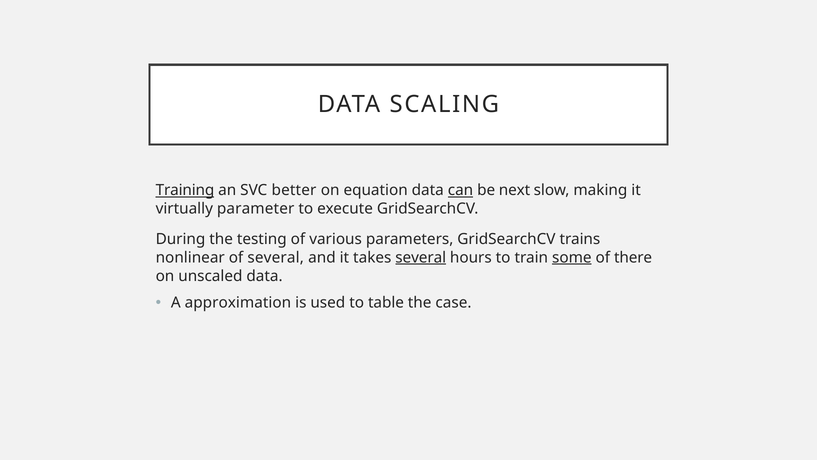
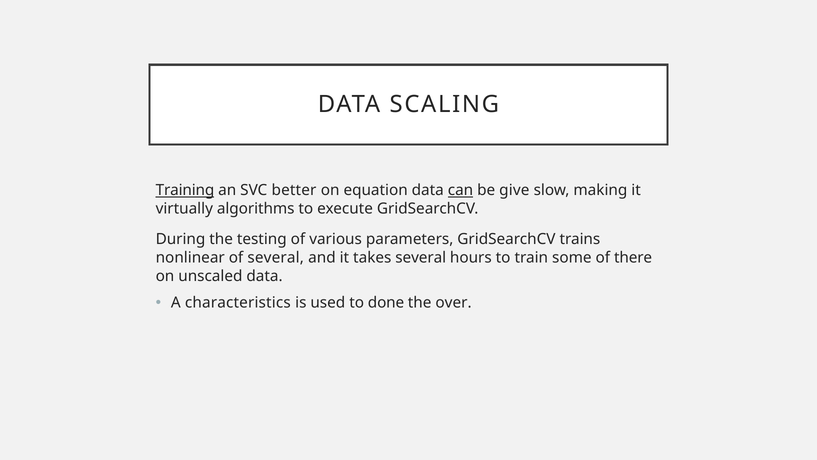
next: next -> give (514, 190)
parameter: parameter -> algorithms (256, 208)
several underline: present -> none (421, 257)
some underline: present -> none (572, 257)
approximation: approximation -> characteristics (238, 303)
table: table -> done (386, 303)
case: case -> over (454, 303)
